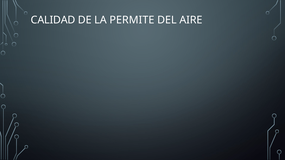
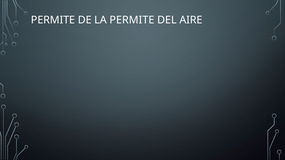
CALIDAD: CALIDAD -> PERMITE (53, 20)
